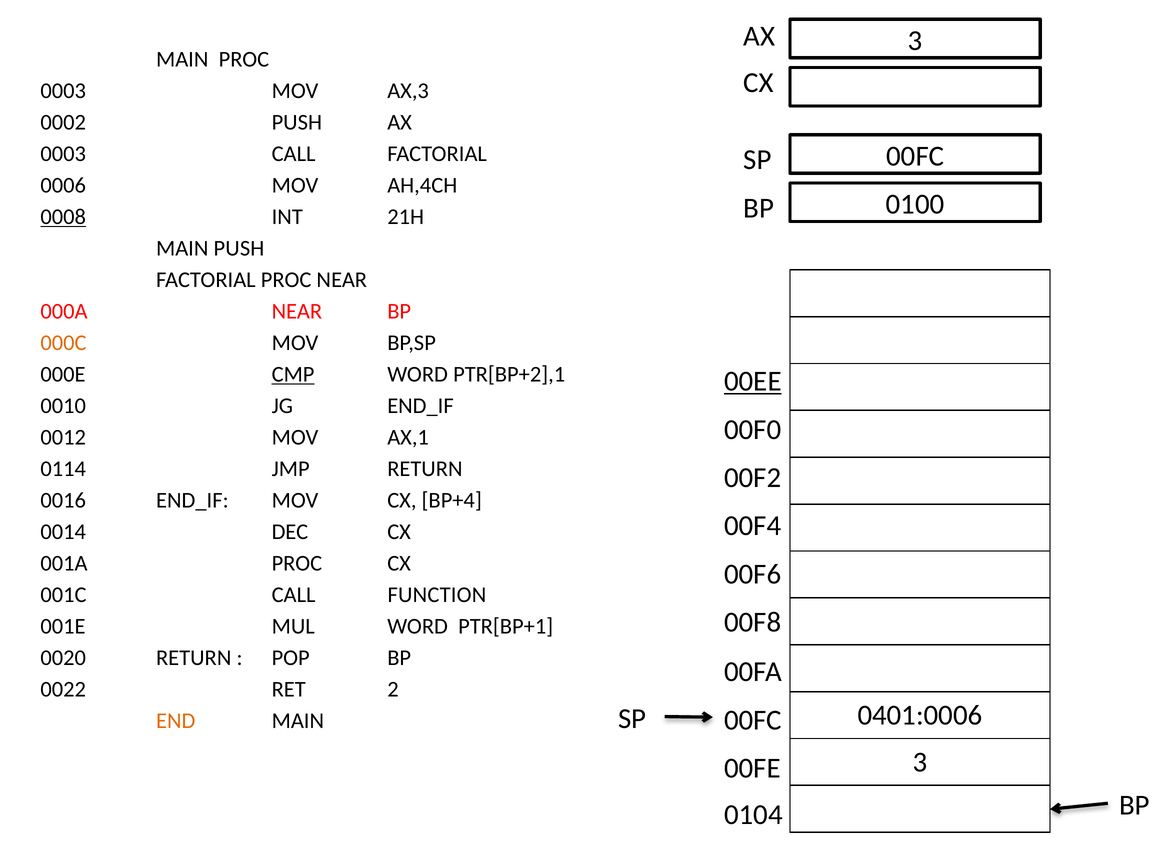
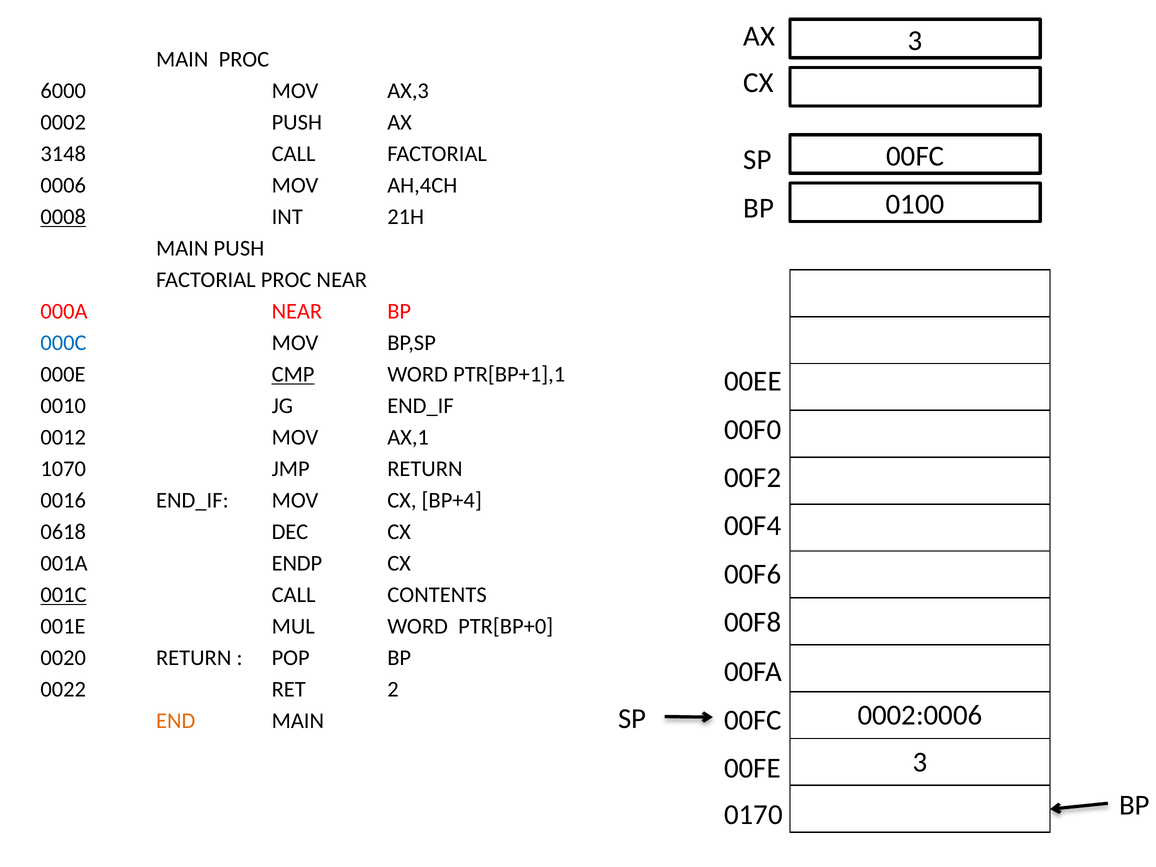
0003: 0003 -> 6000 (63, 91)
0003: 0003 -> 3148 (63, 154)
000C colour: orange -> blue (63, 343)
PTR[BP+2],1: PTR[BP+2],1 -> PTR[BP+1],1 (509, 374)
00EE underline: present -> none (753, 381)
0114: 0114 -> 1070 (63, 469)
0014: 0014 -> 0618 (63, 532)
001A PROC: PROC -> ENDP (297, 563)
001C underline: none -> present (63, 595)
FUNCTION: FUNCTION -> CONTENTS (437, 595)
PTR[BP+1: PTR[BP+1 -> PTR[BP+0 (506, 626)
0401:0006: 0401:0006 -> 0002:0006 (920, 715)
0104: 0104 -> 0170 (753, 815)
